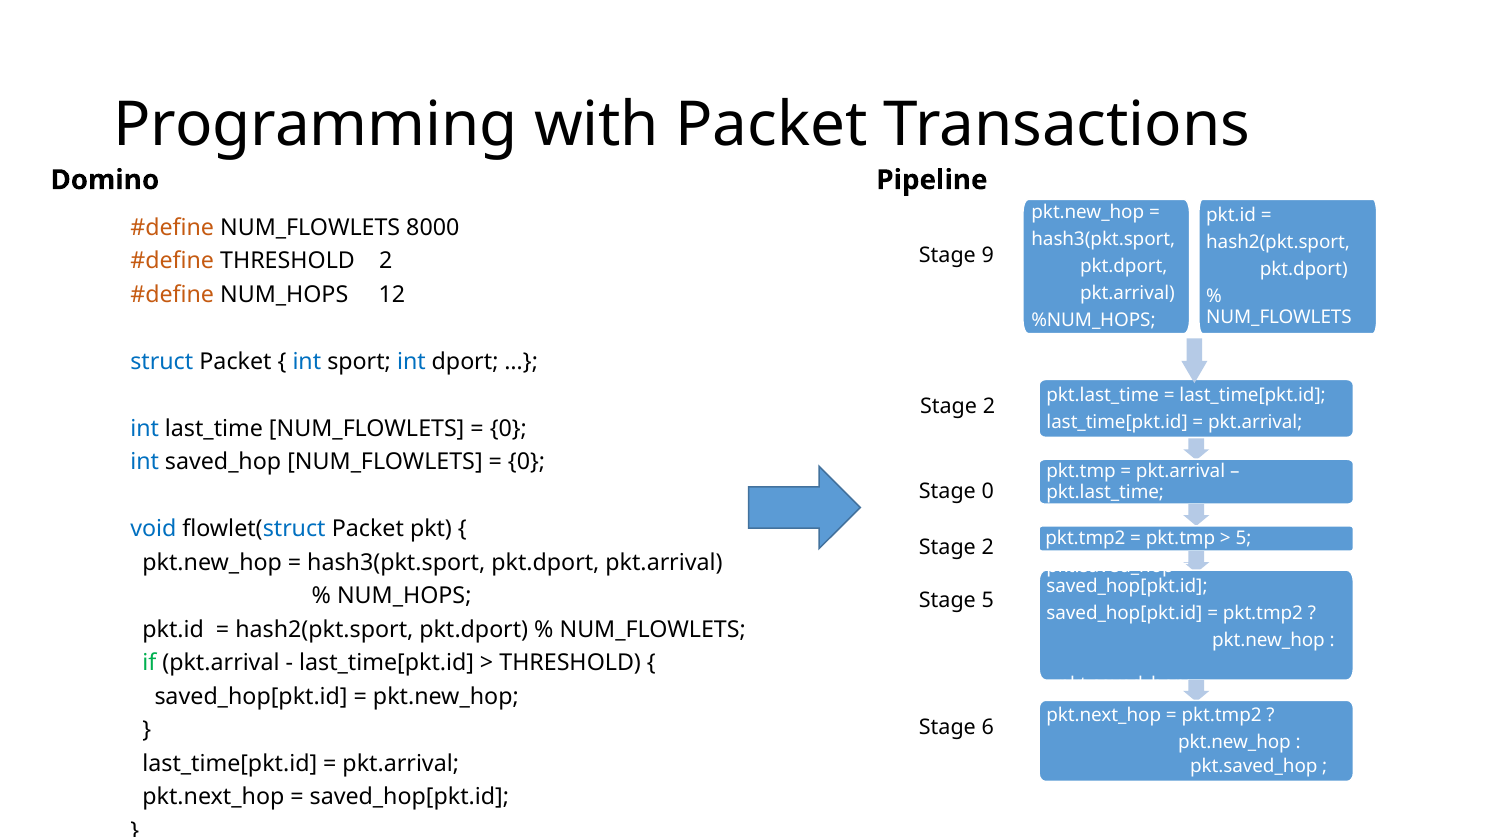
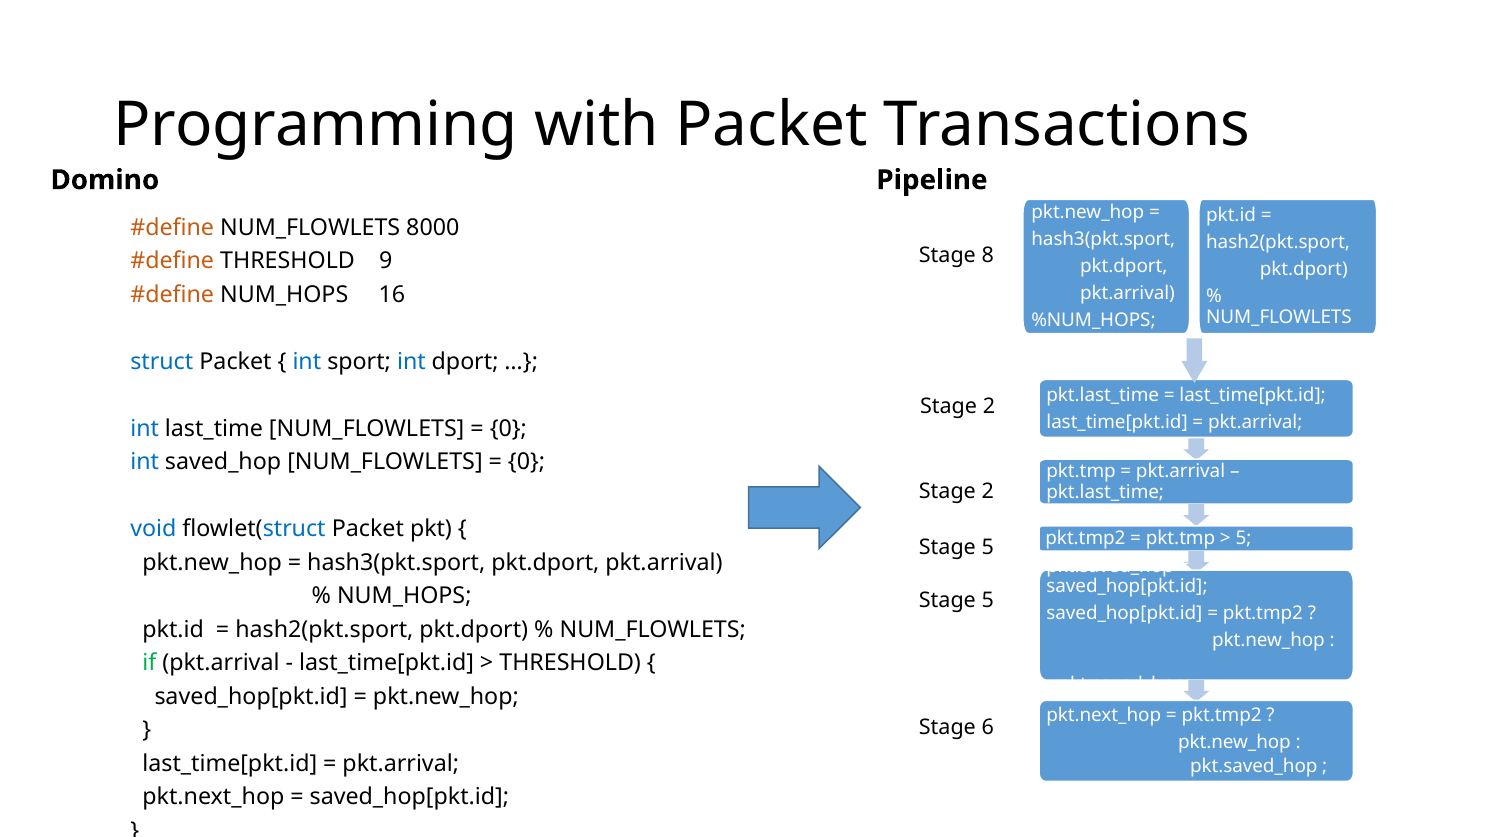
9: 9 -> 8 (988, 256)
THRESHOLD 2: 2 -> 9 (386, 261)
12: 12 -> 16 (392, 295)
0: 0 -> 2 (988, 491)
2: 2 -> 5 (988, 548)
